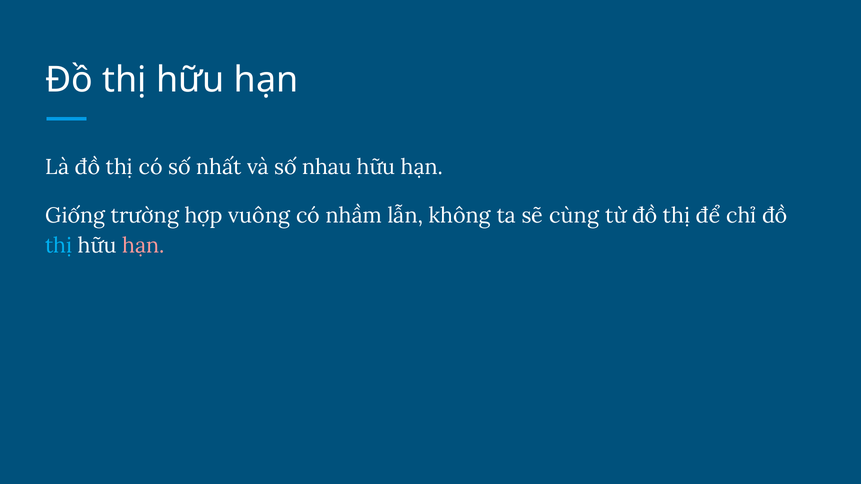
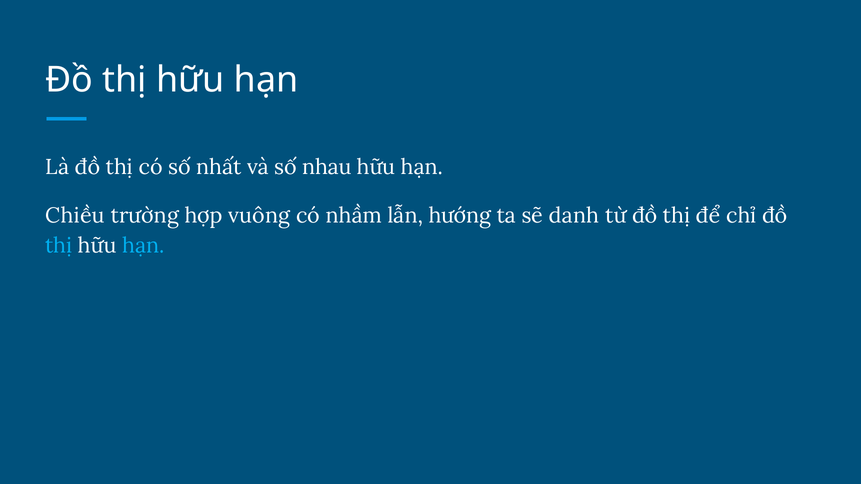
Giống: Giống -> Chiều (75, 216)
không: không -> hướng (460, 216)
cùng: cùng -> danh (574, 216)
hạn colour: pink -> light blue (143, 246)
